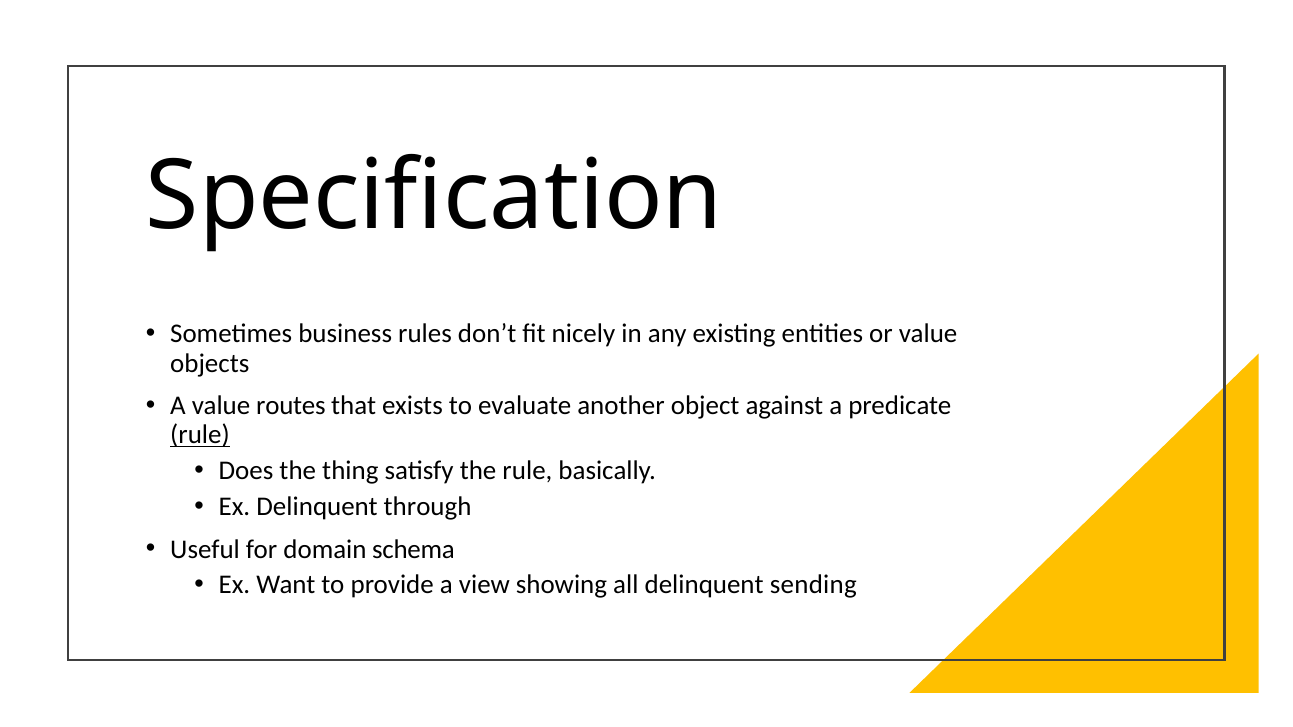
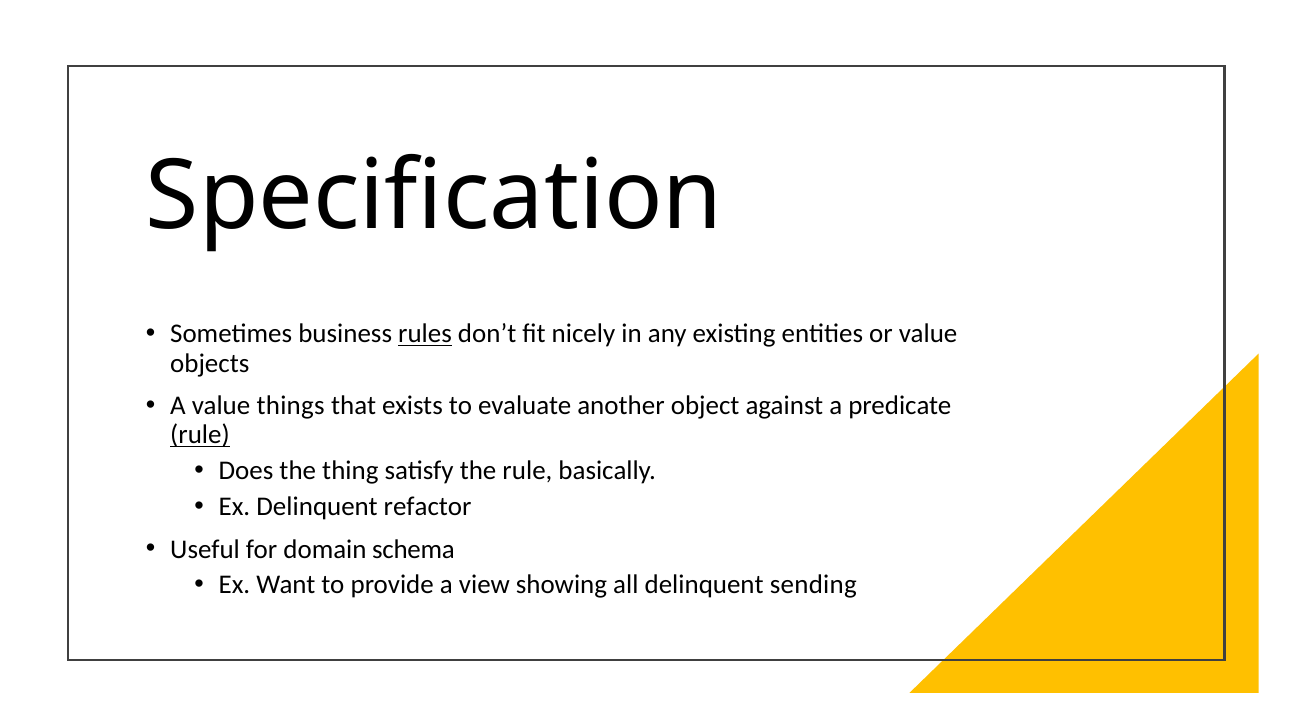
rules underline: none -> present (425, 334)
routes: routes -> things (291, 406)
through: through -> refactor (428, 507)
